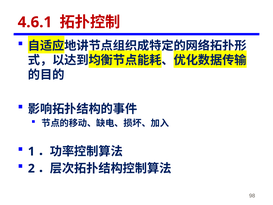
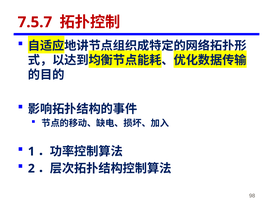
4.6.1: 4.6.1 -> 7.5.7 (35, 22)
